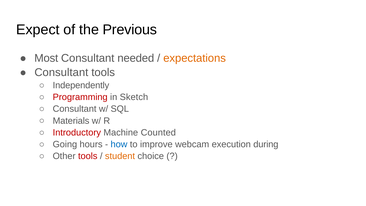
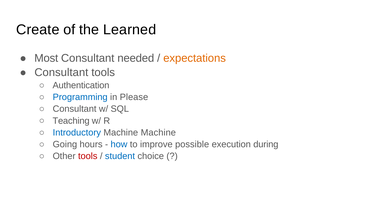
Expect: Expect -> Create (38, 30)
Previous: Previous -> Learned (130, 30)
Independently: Independently -> Authentication (81, 85)
Programming colour: red -> blue (80, 97)
Sketch: Sketch -> Please (134, 97)
Materials: Materials -> Teaching (71, 121)
Introductory colour: red -> blue (77, 132)
Machine Counted: Counted -> Machine (158, 132)
webcam: webcam -> possible (192, 144)
student colour: orange -> blue (120, 156)
